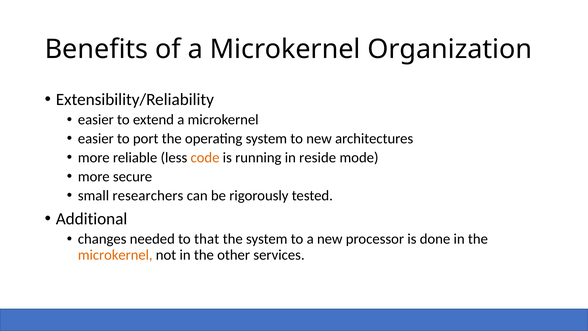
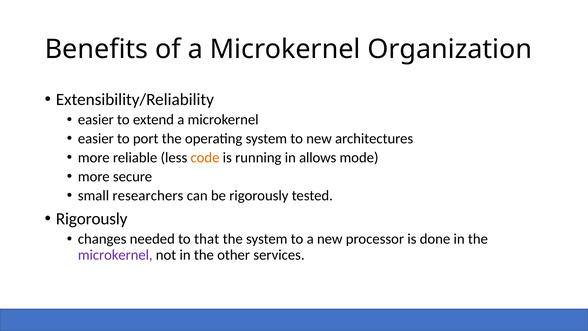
reside: reside -> allows (318, 157)
Additional: Additional -> Rigorously (92, 219)
microkernel colour: orange -> purple (115, 255)
